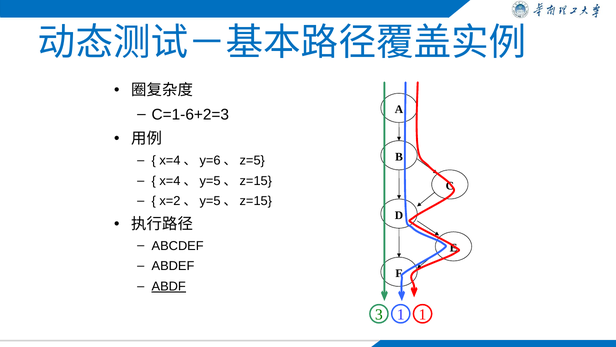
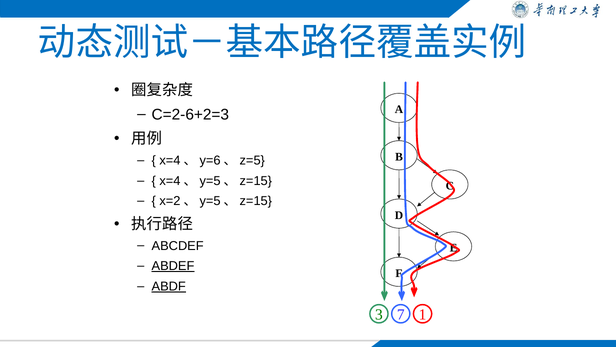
C=1-6+2=3: C=1-6+2=3 -> C=2-6+2=3 (190, 114)
ABDEF underline: none -> present (173, 266)
3 1: 1 -> 7 (401, 314)
